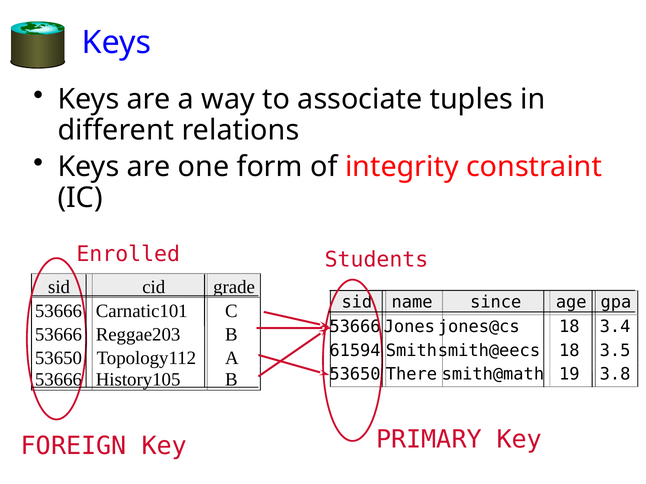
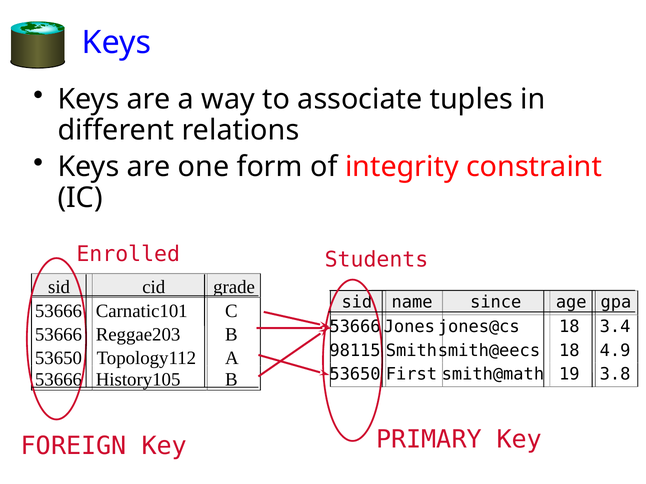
61594: 61594 -> 98115 (355, 351)
3.5: 3.5 -> 4.9 (615, 351)
There: There -> First (411, 374)
